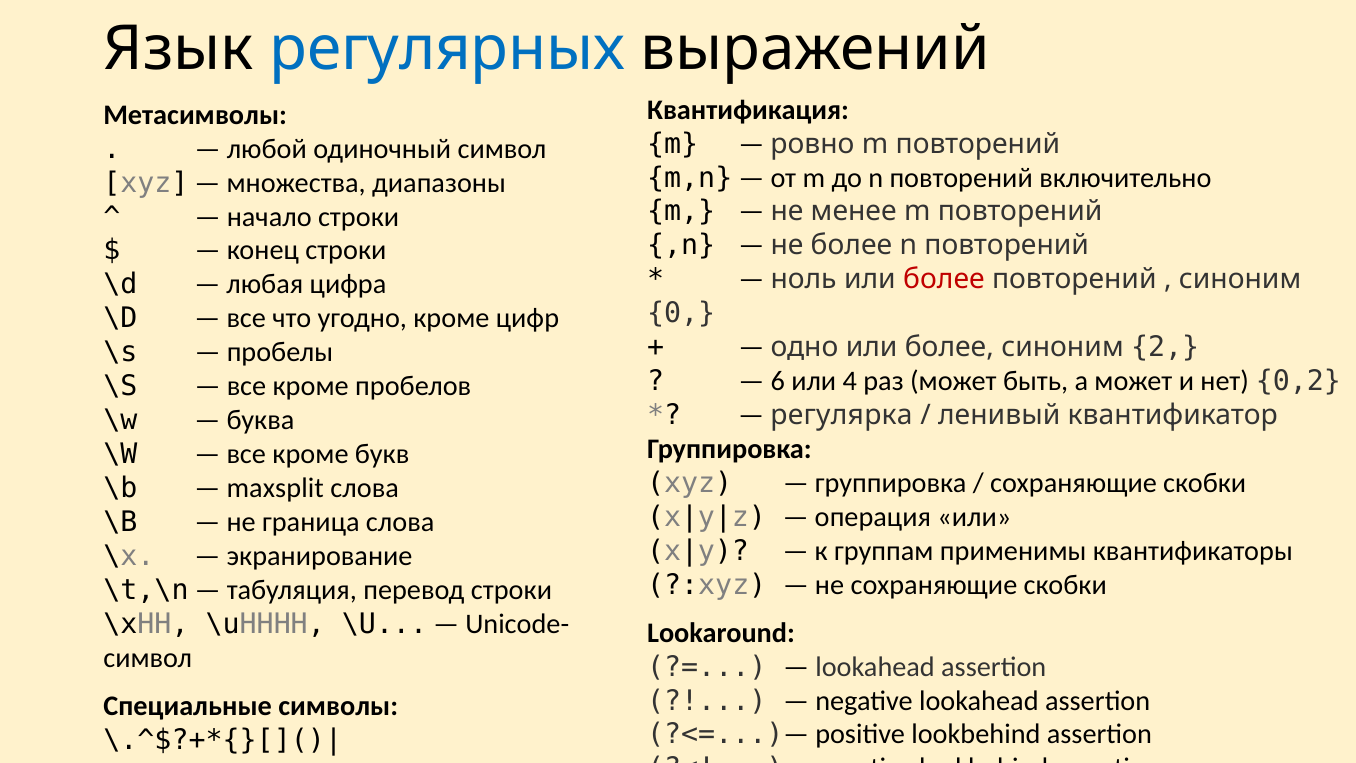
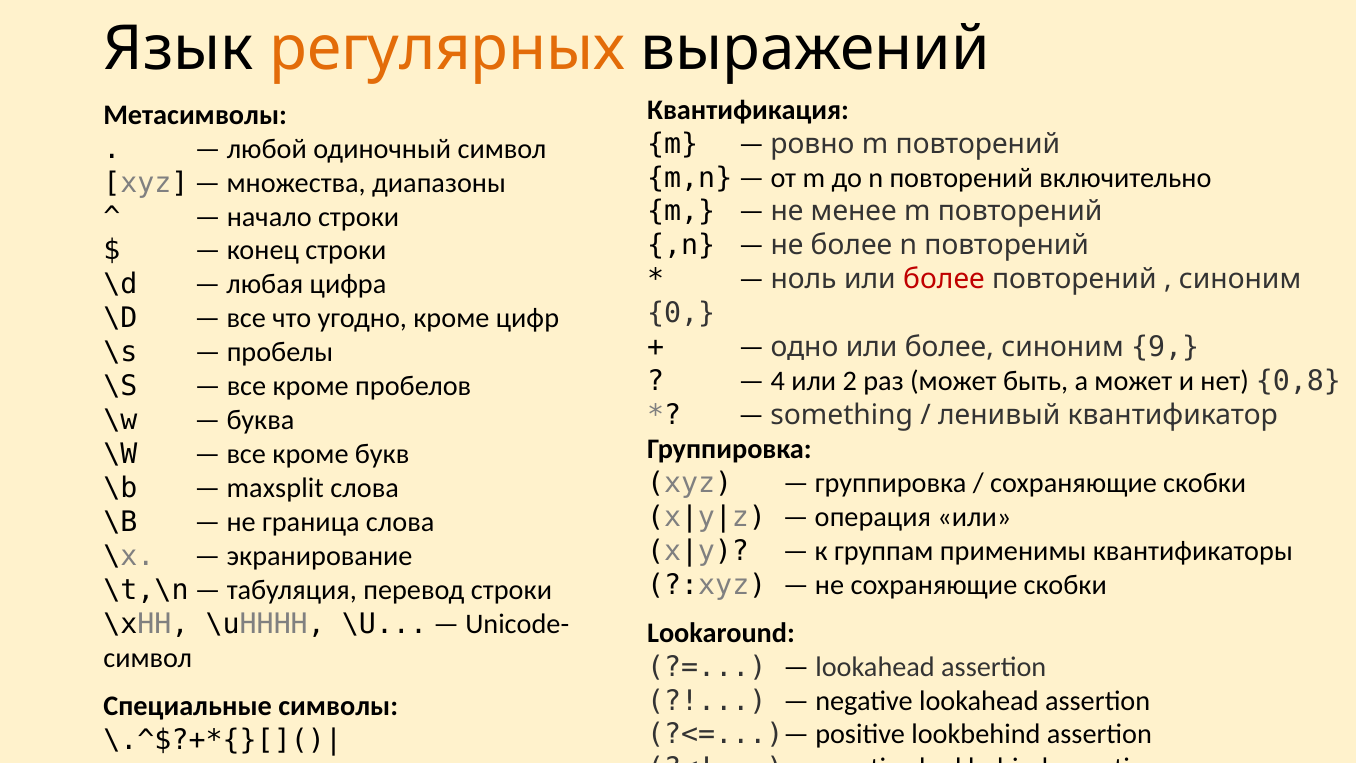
регулярных colour: blue -> orange (447, 49)
2: 2 -> 9 (1165, 347)
6: 6 -> 4 (778, 381)
4: 4 -> 2 (850, 381)
0,2: 0,2 -> 0,8 (1298, 381)
регулярка: регулярка -> something (842, 415)
